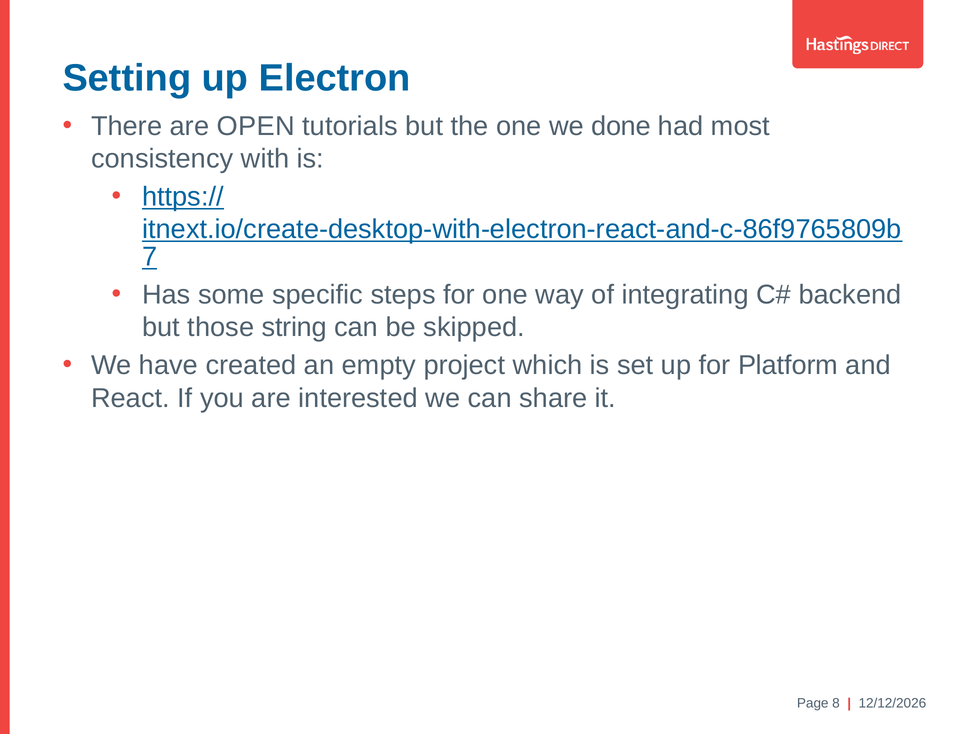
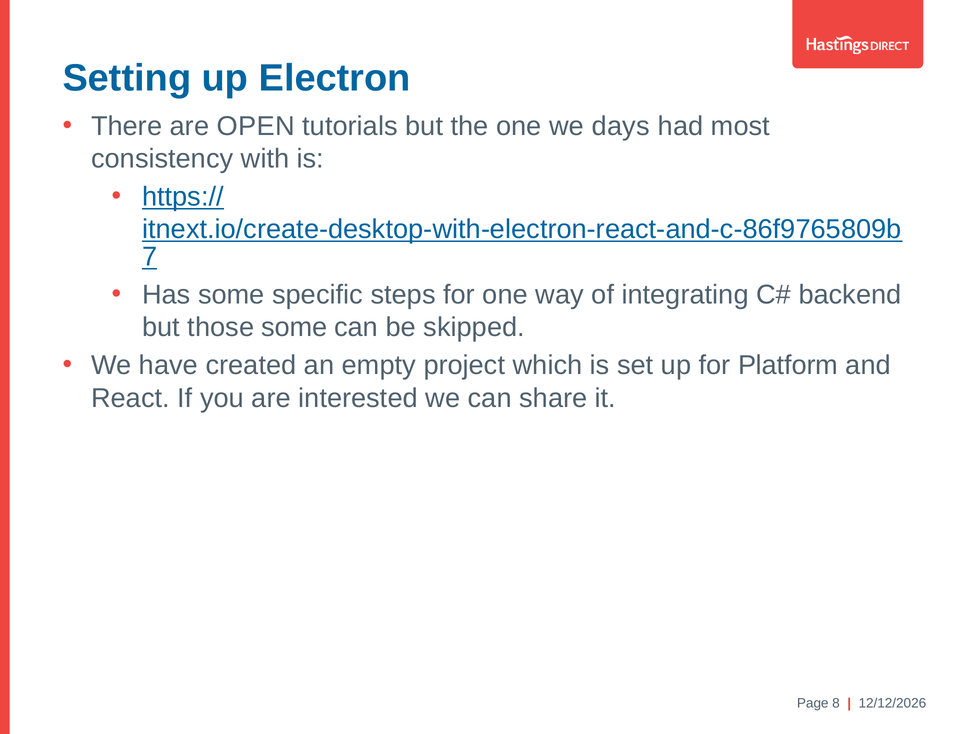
done: done -> days (621, 126)
those string: string -> some (294, 327)
